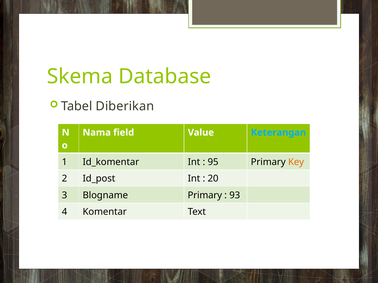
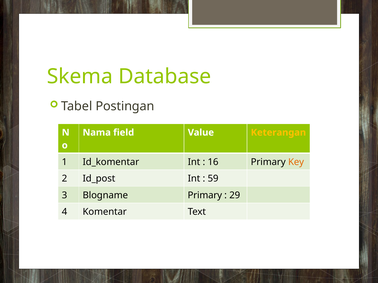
Diberikan: Diberikan -> Postingan (125, 106)
Keterangan colour: light blue -> yellow (278, 133)
95: 95 -> 16 (213, 162)
20: 20 -> 59 (213, 179)
93: 93 -> 29 (235, 196)
